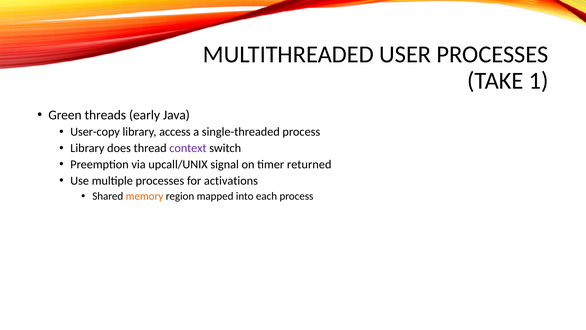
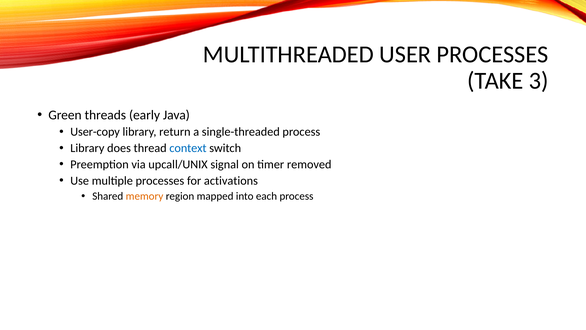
1: 1 -> 3 (539, 81)
access: access -> return (175, 132)
context colour: purple -> blue (188, 148)
returned: returned -> removed (309, 164)
